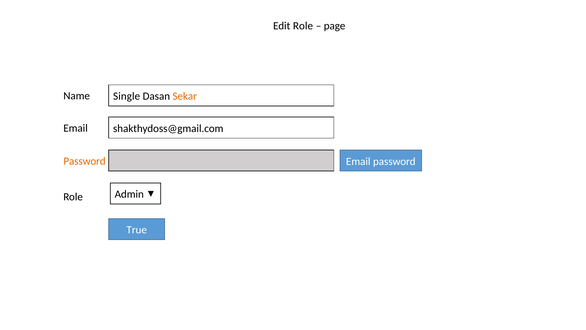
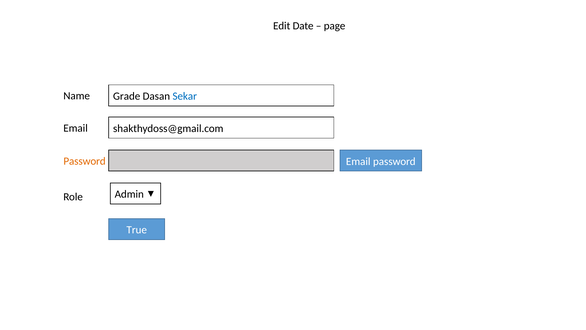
Edit Role: Role -> Date (303, 26)
Single: Single -> Grade (127, 96)
Sekar colour: orange -> blue (185, 96)
